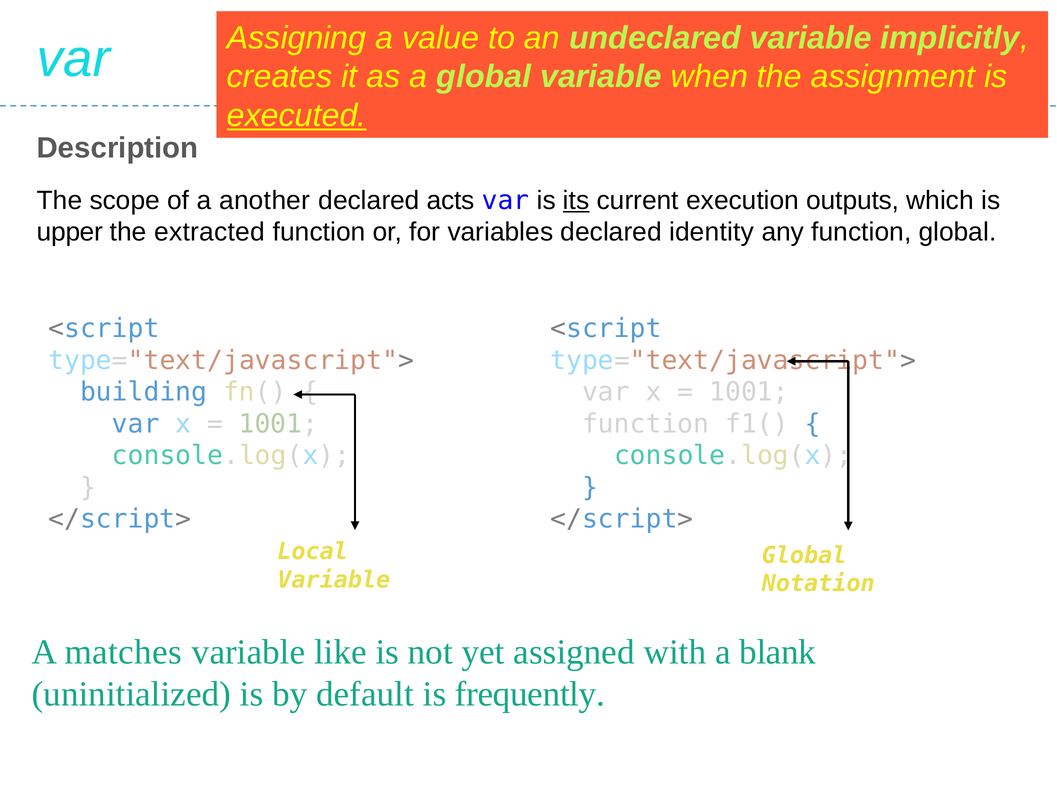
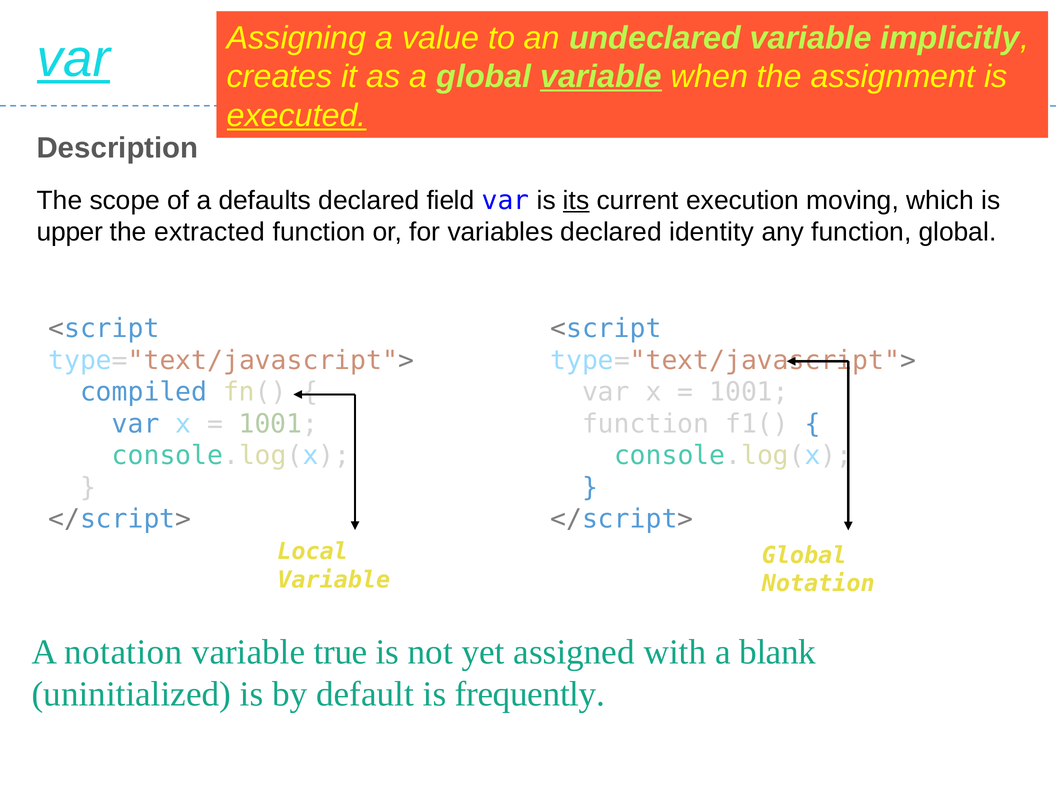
var underline: none -> present (73, 59)
variable underline: none -> present (601, 77)
another: another -> defaults (265, 200)
acts: acts -> field (451, 200)
outputs: outputs -> moving (853, 200)
building: building -> compiled (144, 392)
A matches: matches -> notation (123, 652)
like: like -> true (341, 652)
